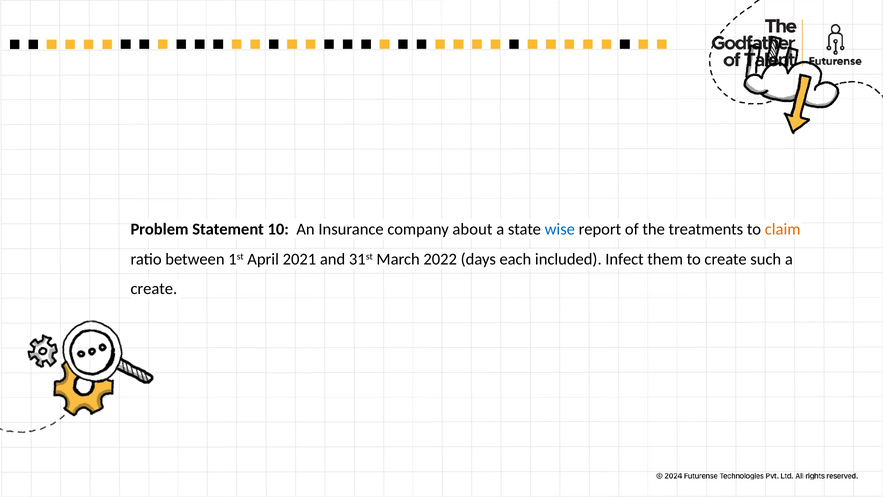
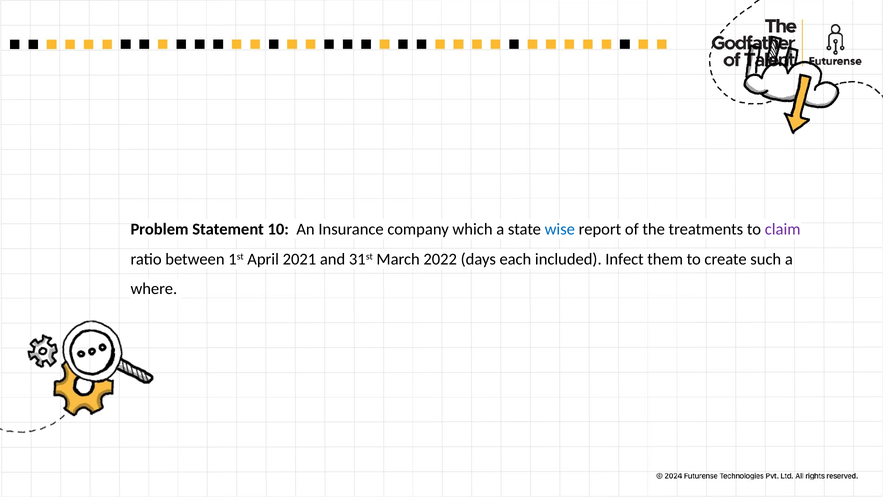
about: about -> which (472, 229)
claim colour: orange -> purple (783, 229)
create: create -> where (154, 289)
